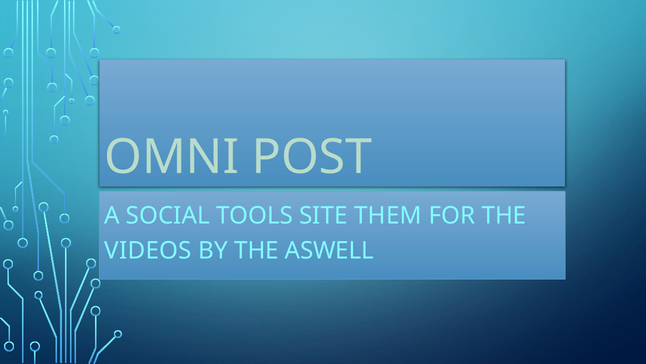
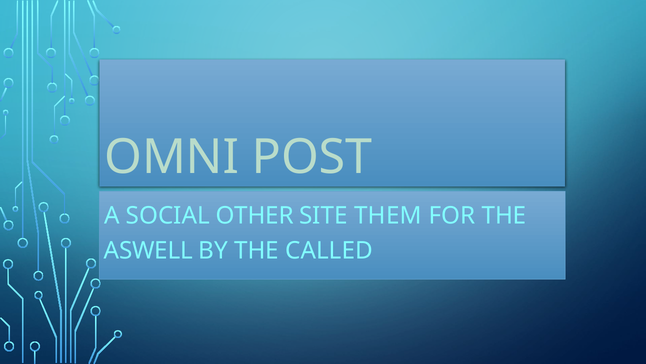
TOOLS: TOOLS -> OTHER (255, 215)
VIDEOS: VIDEOS -> ASWELL (148, 250)
ASWELL: ASWELL -> CALLED (329, 250)
